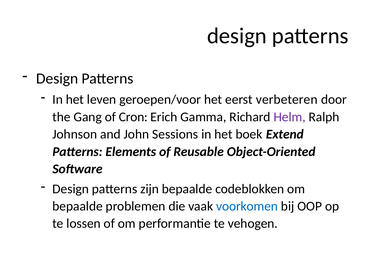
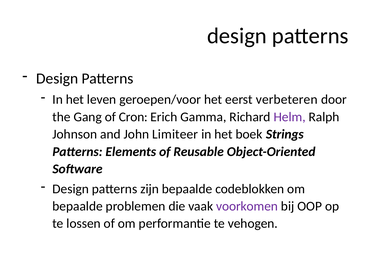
Sessions: Sessions -> Limiteer (175, 134)
Extend: Extend -> Strings (285, 134)
voorkomen colour: blue -> purple (247, 206)
